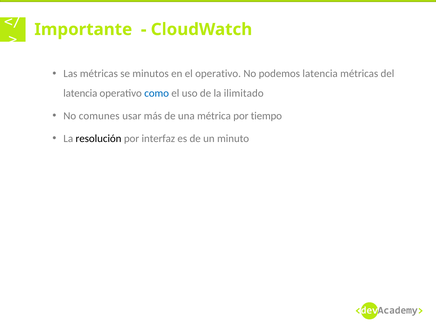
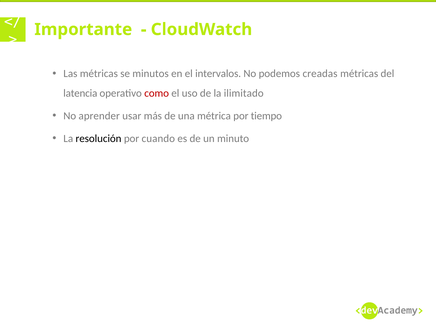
el operativo: operativo -> intervalos (218, 74)
podemos latencia: latencia -> creadas (320, 74)
como colour: blue -> red (157, 93)
comunes: comunes -> aprender (99, 116)
interfaz: interfaz -> cuando (158, 139)
